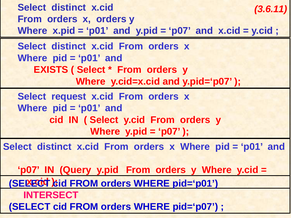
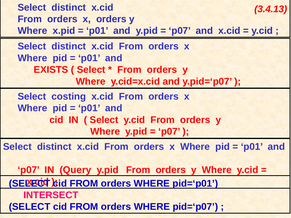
3.6.11: 3.6.11 -> 3.4.13 (271, 9)
request: request -> costing (69, 97)
